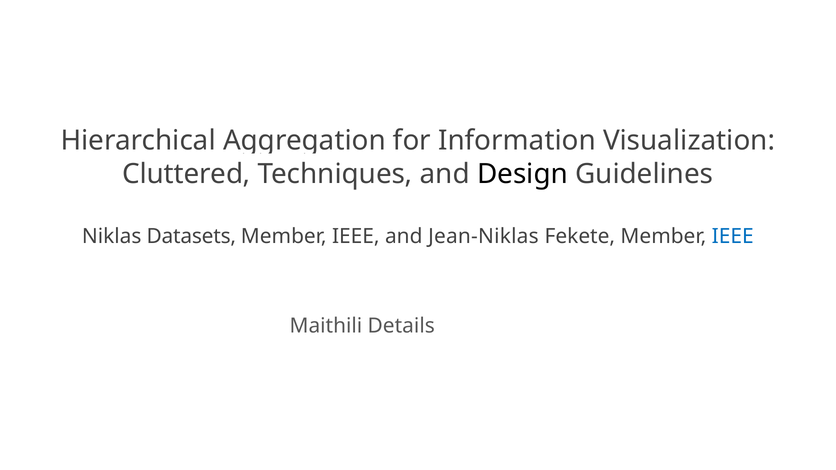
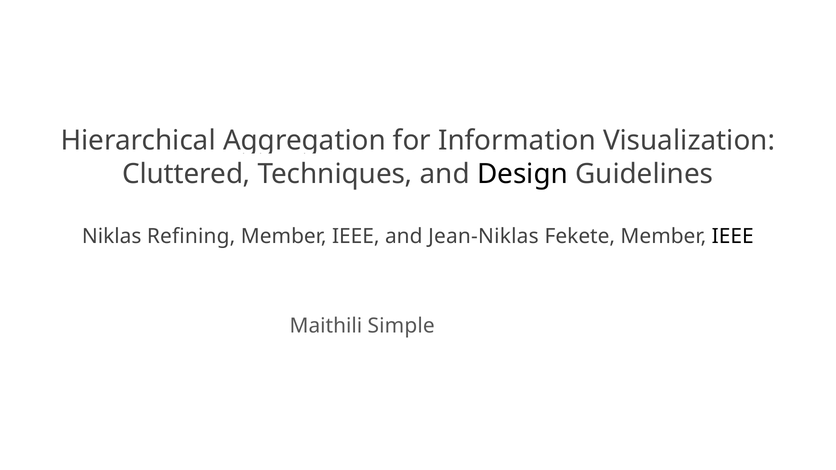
Datasets: Datasets -> Refining (191, 236)
IEEE colour: blue -> black (733, 236)
Details: Details -> Simple (401, 326)
